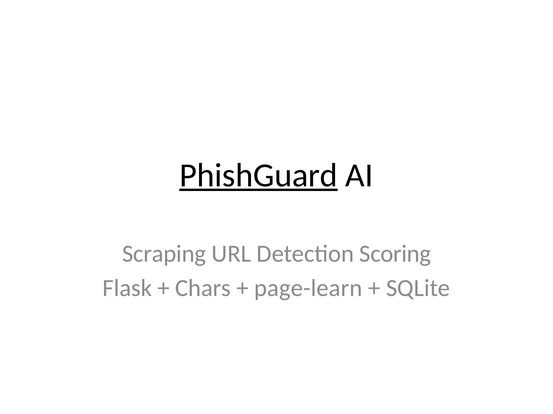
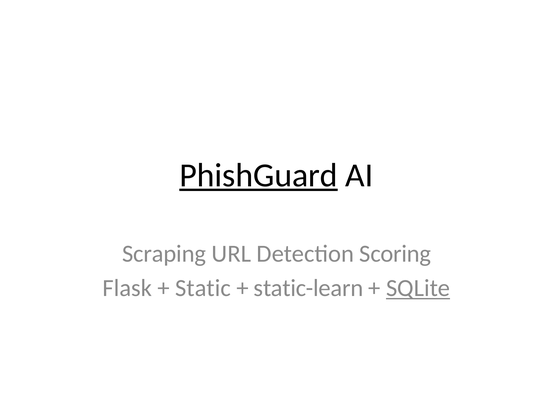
Chars: Chars -> Static (203, 289)
page-learn: page-learn -> static-learn (309, 289)
SQLite underline: none -> present (418, 289)
